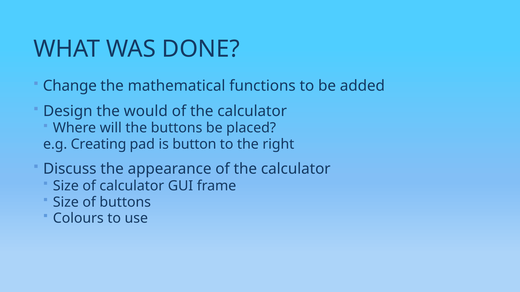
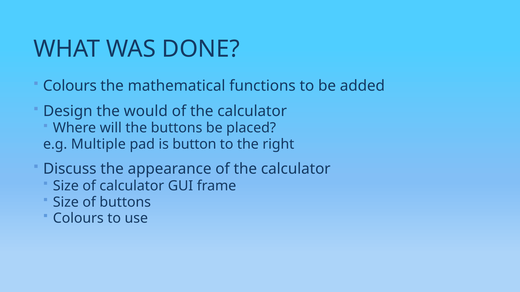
Change: Change -> Colours (70, 86)
Creating: Creating -> Multiple (98, 144)
